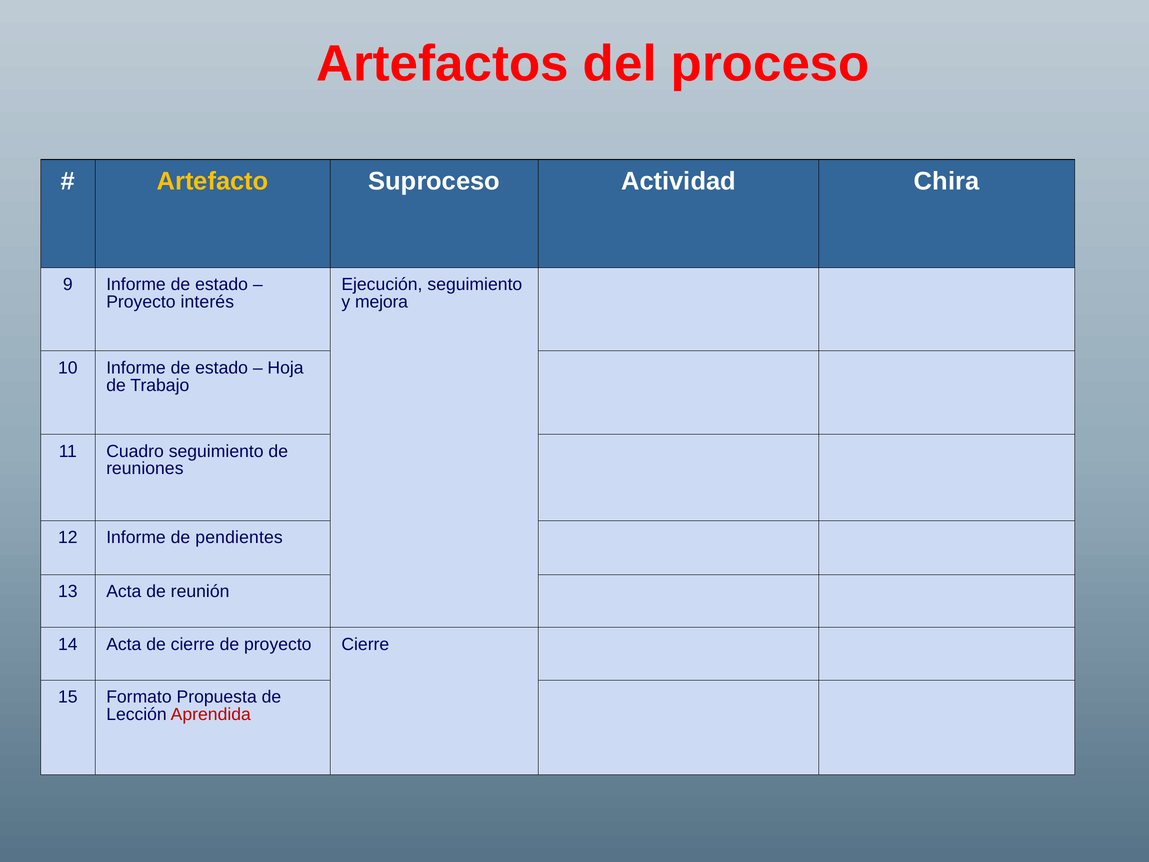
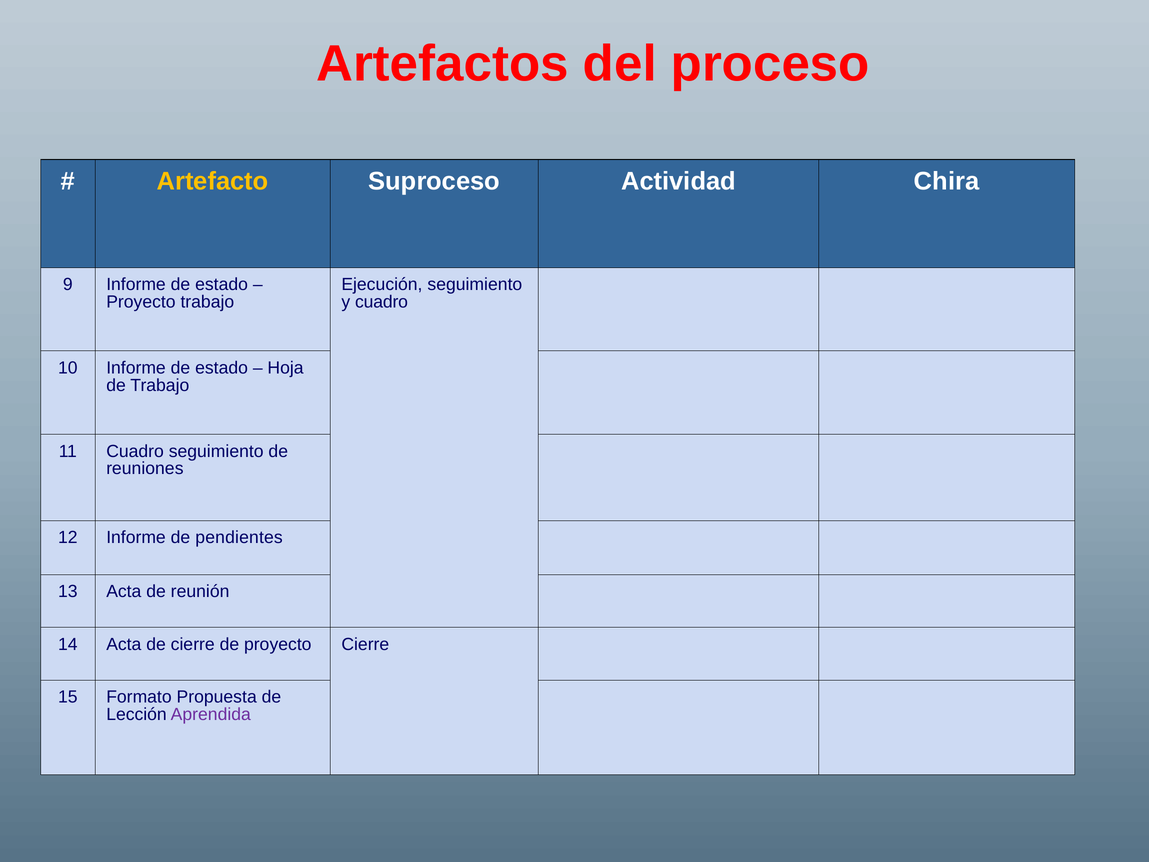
Proyecto interés: interés -> trabajo (207, 302)
y mejora: mejora -> cuadro (382, 302)
Aprendida colour: red -> purple (211, 714)
